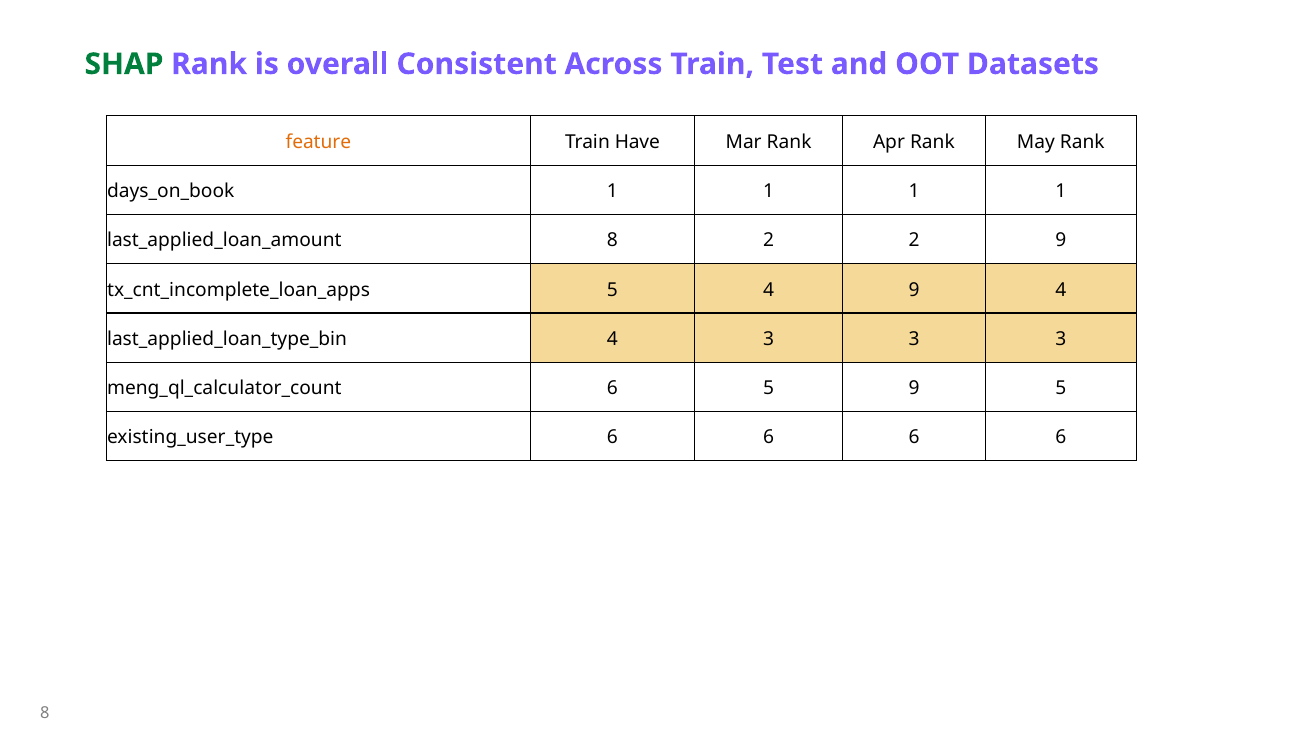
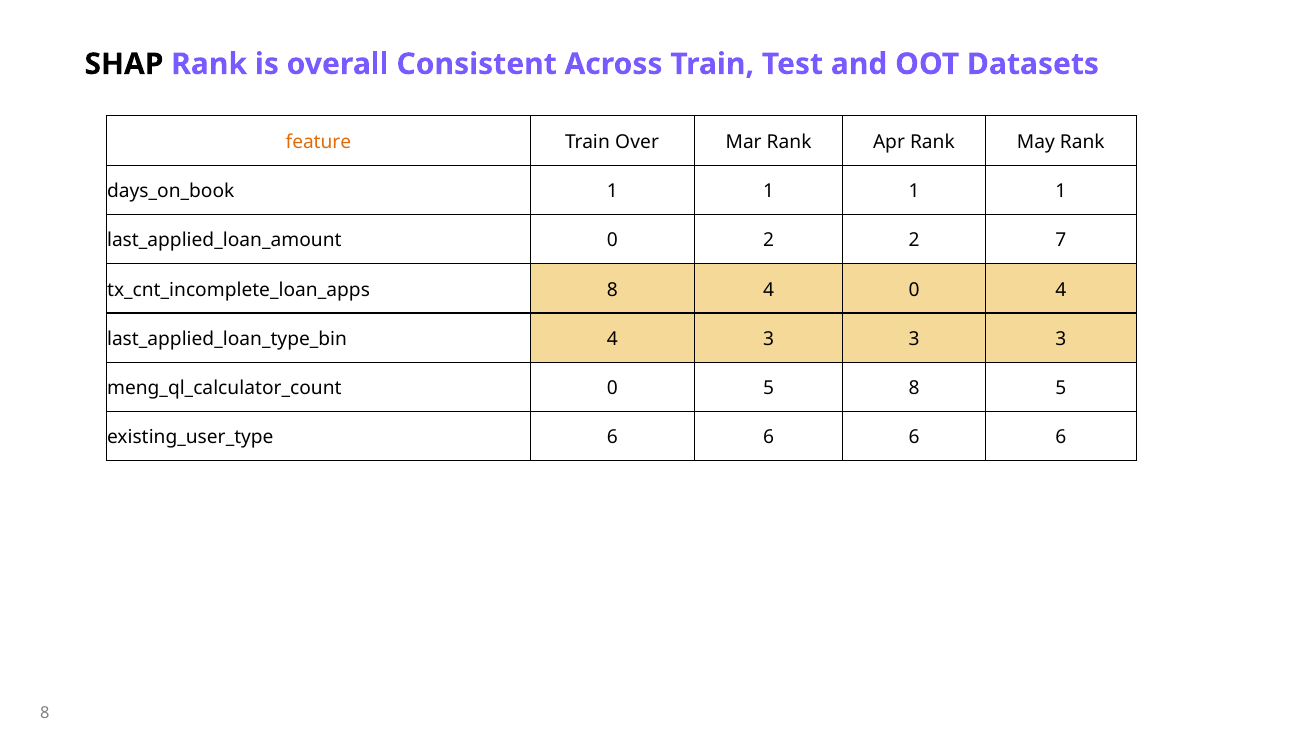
SHAP colour: green -> black (124, 64)
Have: Have -> Over (637, 142)
8: 8 -> 0 (612, 241)
2 9: 9 -> 7 (1061, 241)
5: 5 -> 8 (612, 290)
4 9: 9 -> 0 (914, 290)
6: 6 -> 0 (612, 388)
5 9: 9 -> 8 (914, 388)
